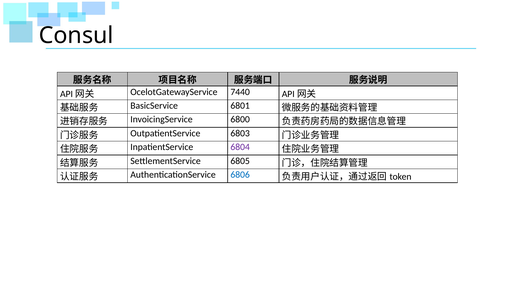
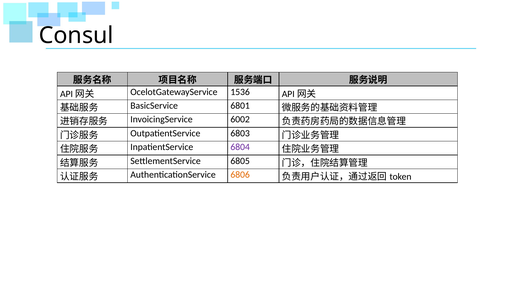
7440: 7440 -> 1536 (240, 92)
6800: 6800 -> 6002 (240, 120)
6806 colour: blue -> orange (240, 175)
